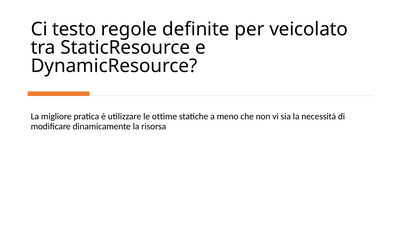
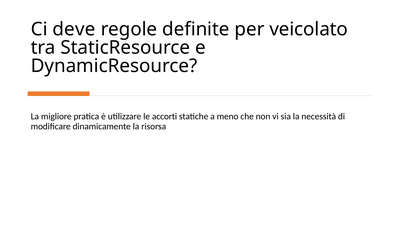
testo: testo -> deve (74, 29)
ottime: ottime -> accorti (165, 116)
